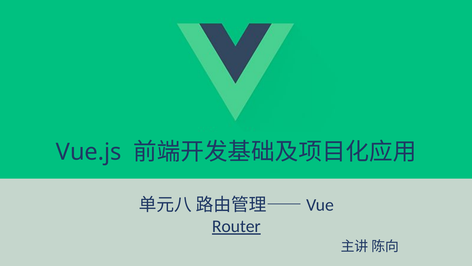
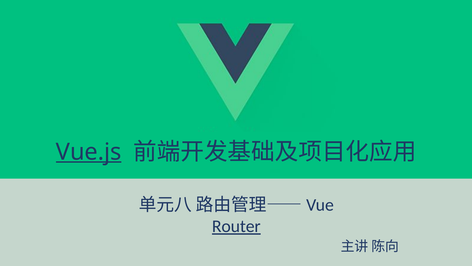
Vue.js underline: none -> present (89, 152)
